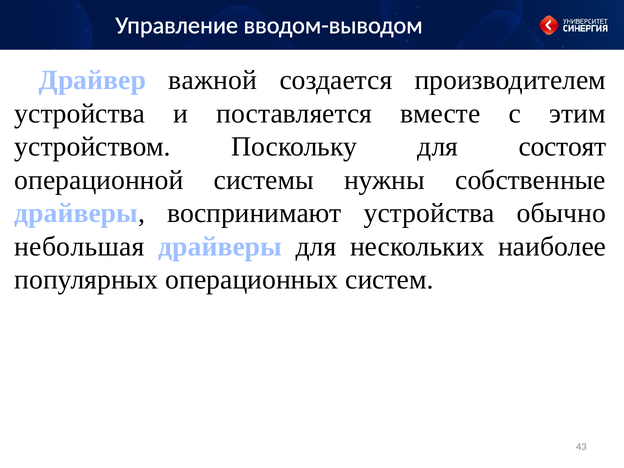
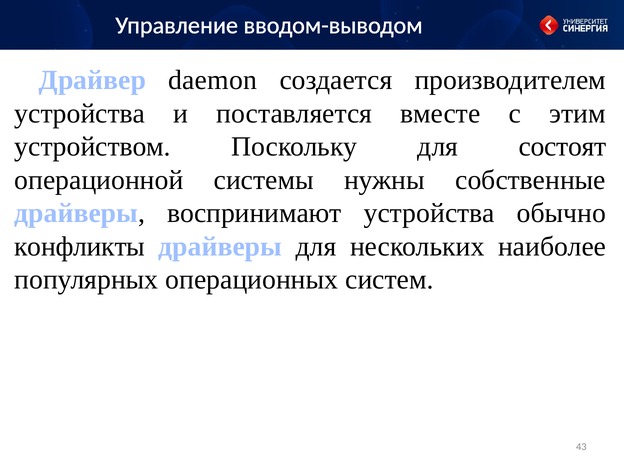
важной: важной -> daemon (213, 80)
небольшая: небольшая -> конфликты (80, 247)
